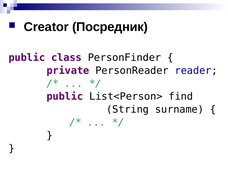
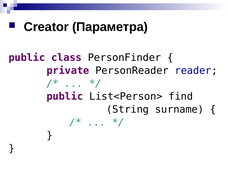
Посредник: Посредник -> Параметра (110, 27)
